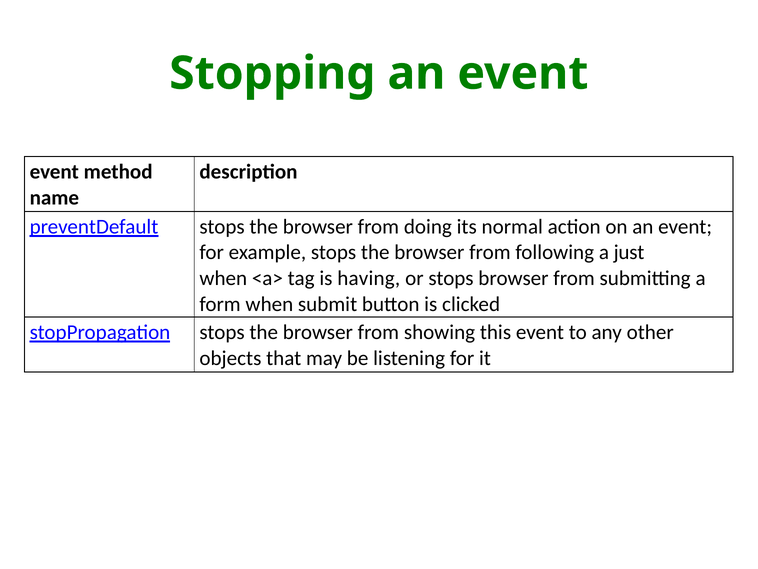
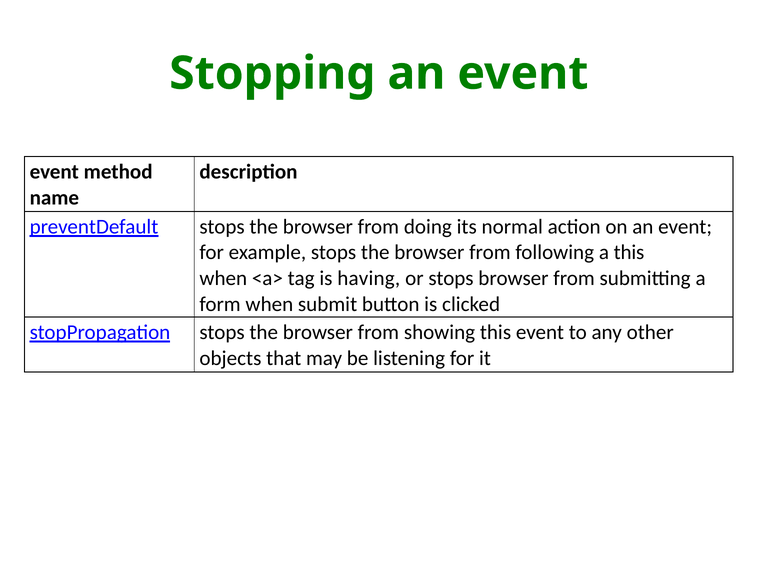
a just: just -> this (629, 252)
